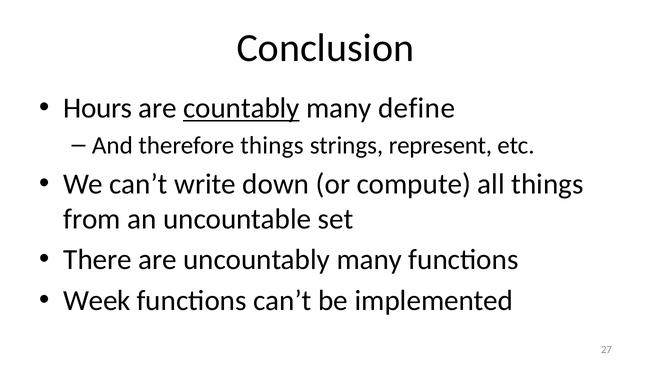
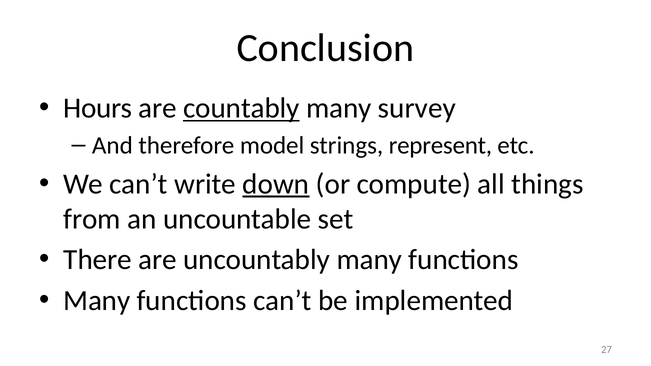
define: define -> survey (417, 108)
therefore things: things -> model (272, 146)
down underline: none -> present (276, 184)
Week: Week -> Many (97, 301)
